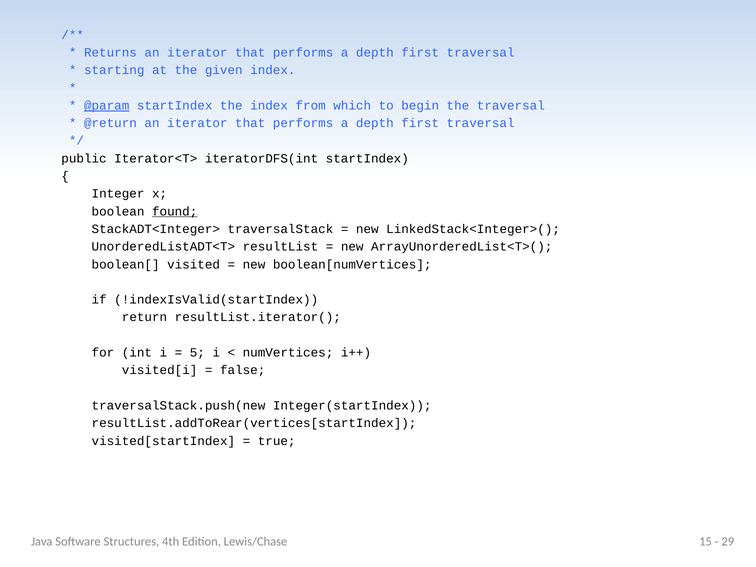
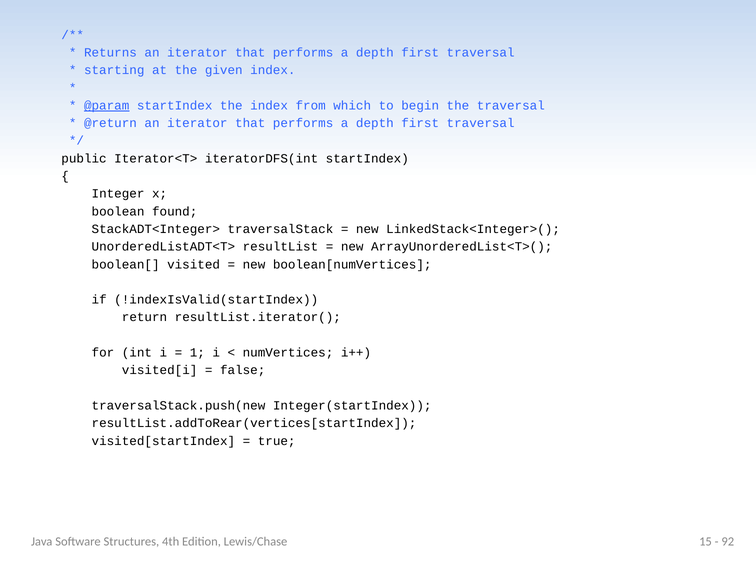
found underline: present -> none (175, 211)
5: 5 -> 1 (197, 353)
29: 29 -> 92 (728, 541)
